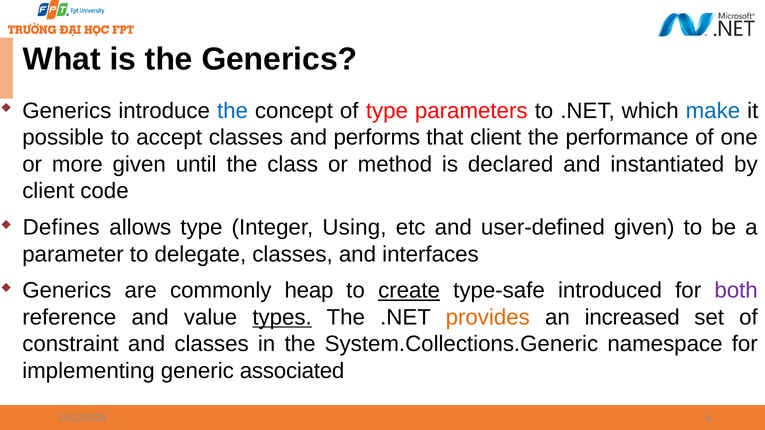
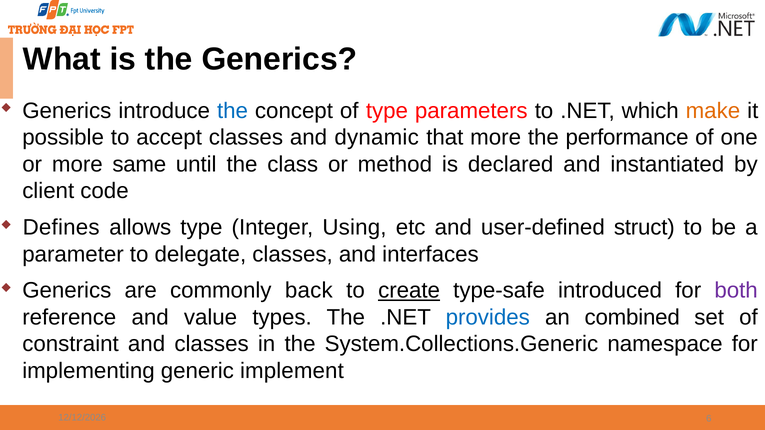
make colour: blue -> orange (713, 111)
performs: performs -> dynamic (377, 138)
that client: client -> more (496, 138)
more given: given -> same (139, 164)
user-defined given: given -> struct (644, 228)
heap: heap -> back (309, 291)
types underline: present -> none (282, 318)
provides colour: orange -> blue (488, 318)
increased: increased -> combined (632, 318)
associated: associated -> implement (292, 371)
4: 4 -> 6 (709, 419)
